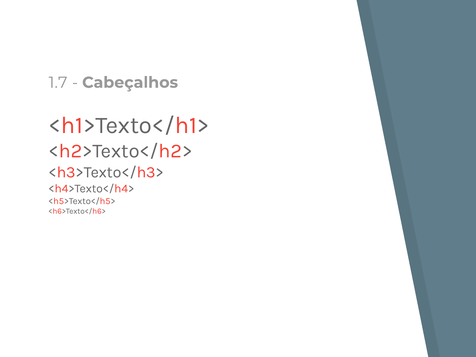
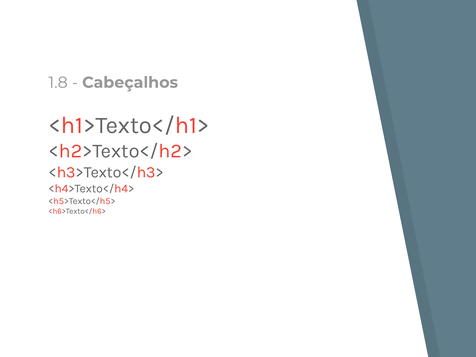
1.7: 1.7 -> 1.8 (58, 83)
